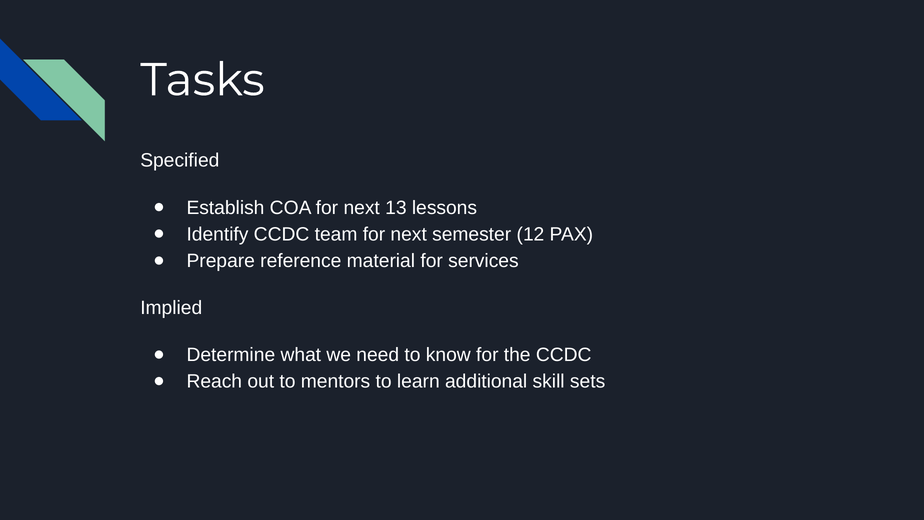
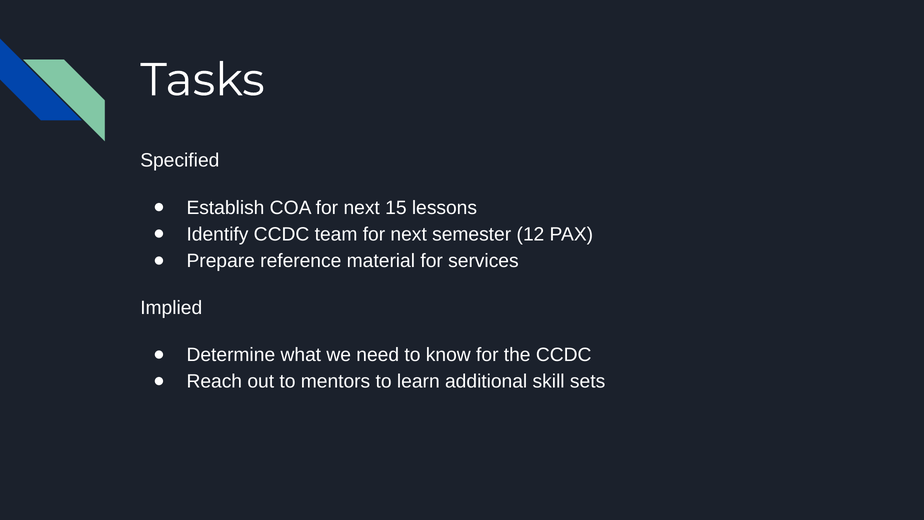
13: 13 -> 15 (396, 208)
